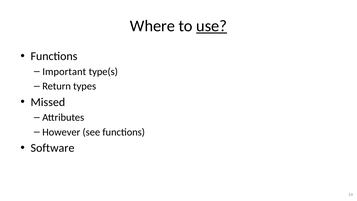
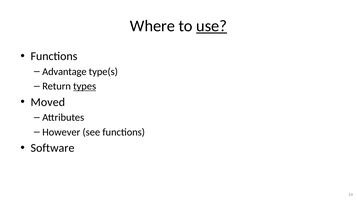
Important: Important -> Advantage (64, 72)
types underline: none -> present (85, 86)
Missed: Missed -> Moved (48, 102)
